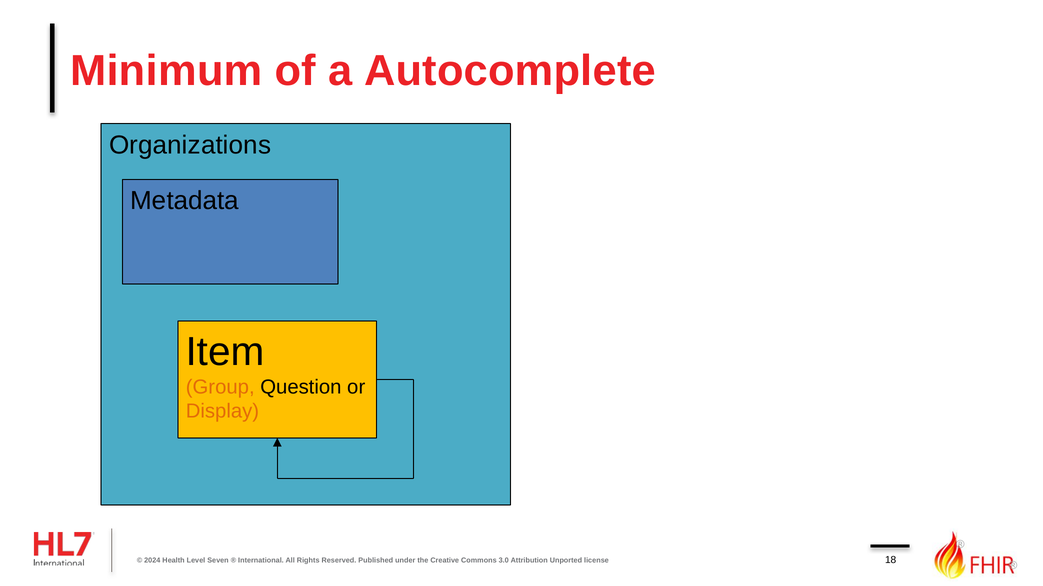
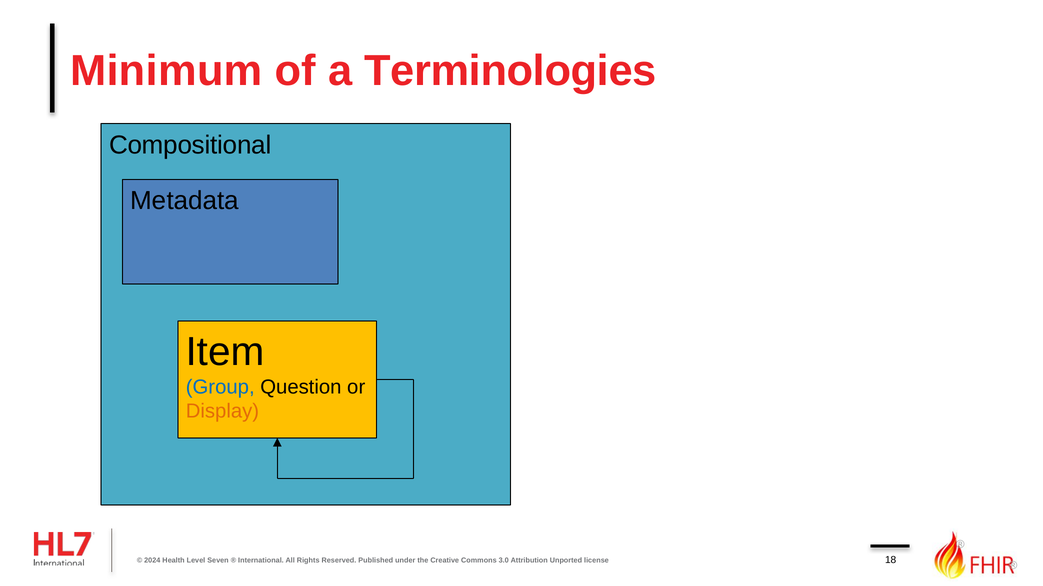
Autocomplete: Autocomplete -> Terminologies (510, 71)
Organizations: Organizations -> Compositional (190, 145)
Group colour: orange -> blue (220, 387)
